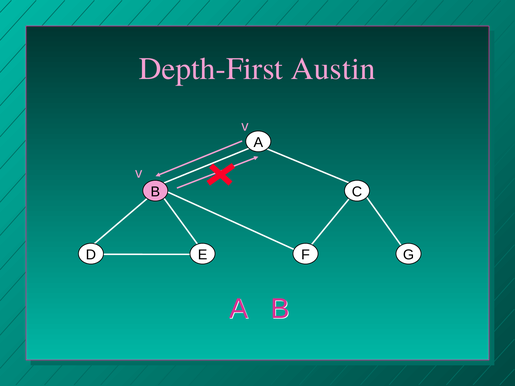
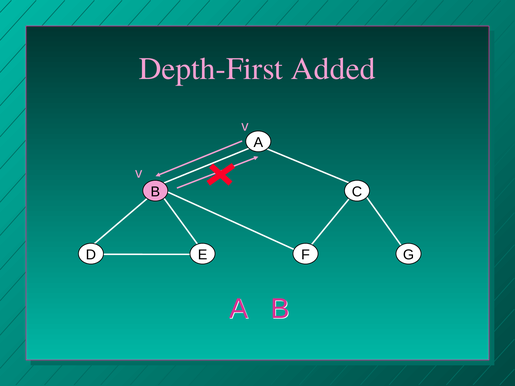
Austin: Austin -> Added (333, 69)
